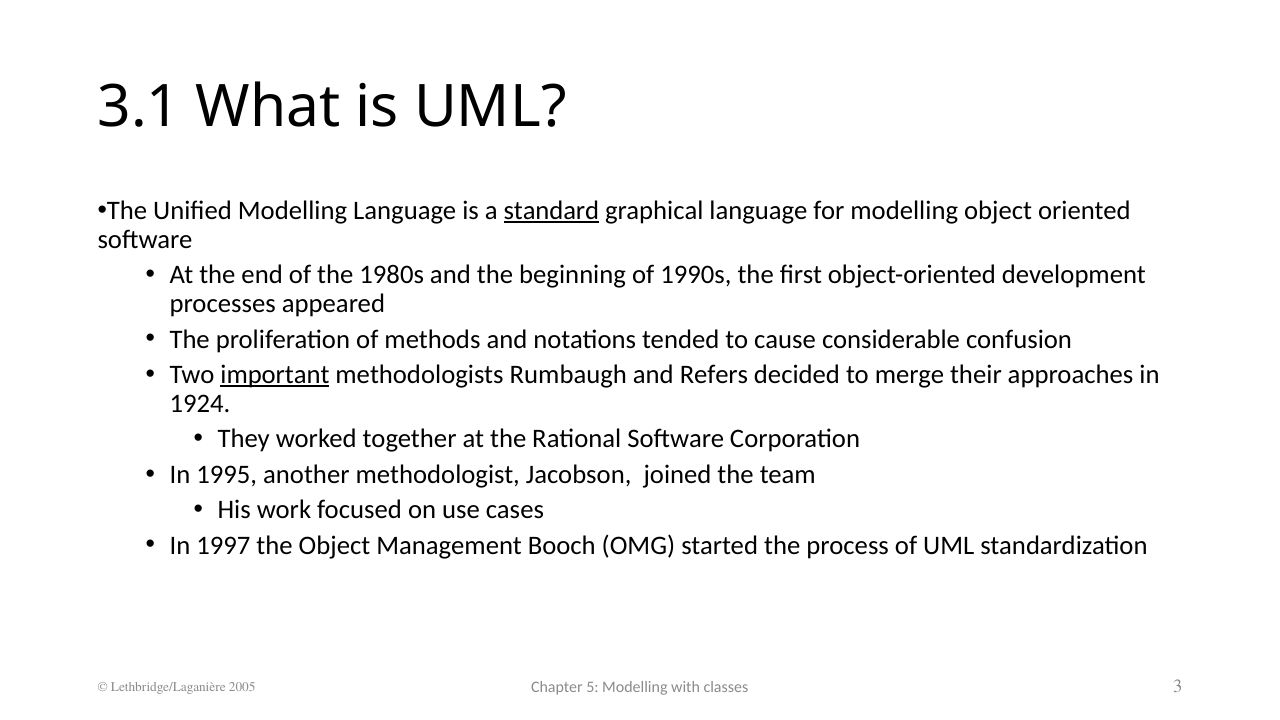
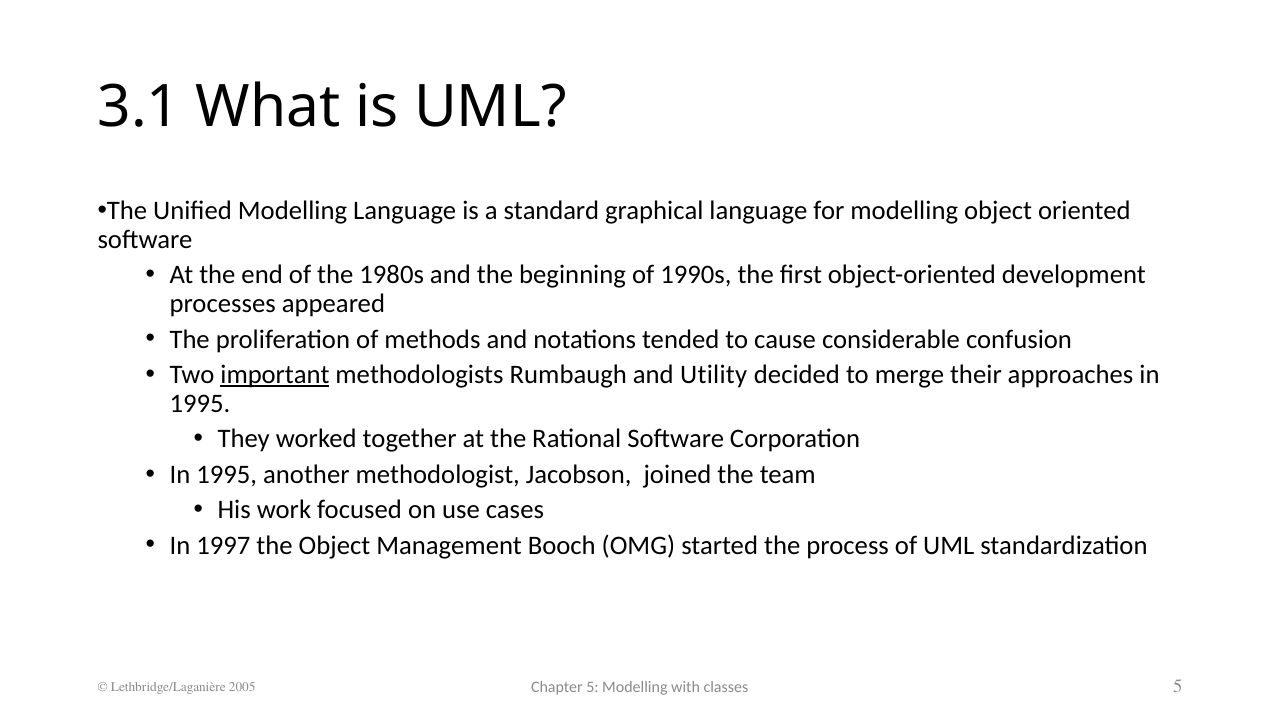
standard underline: present -> none (551, 211)
Refers: Refers -> Utility (714, 375)
1924: 1924 -> 1995 (200, 403)
classes 3: 3 -> 5 (1178, 687)
